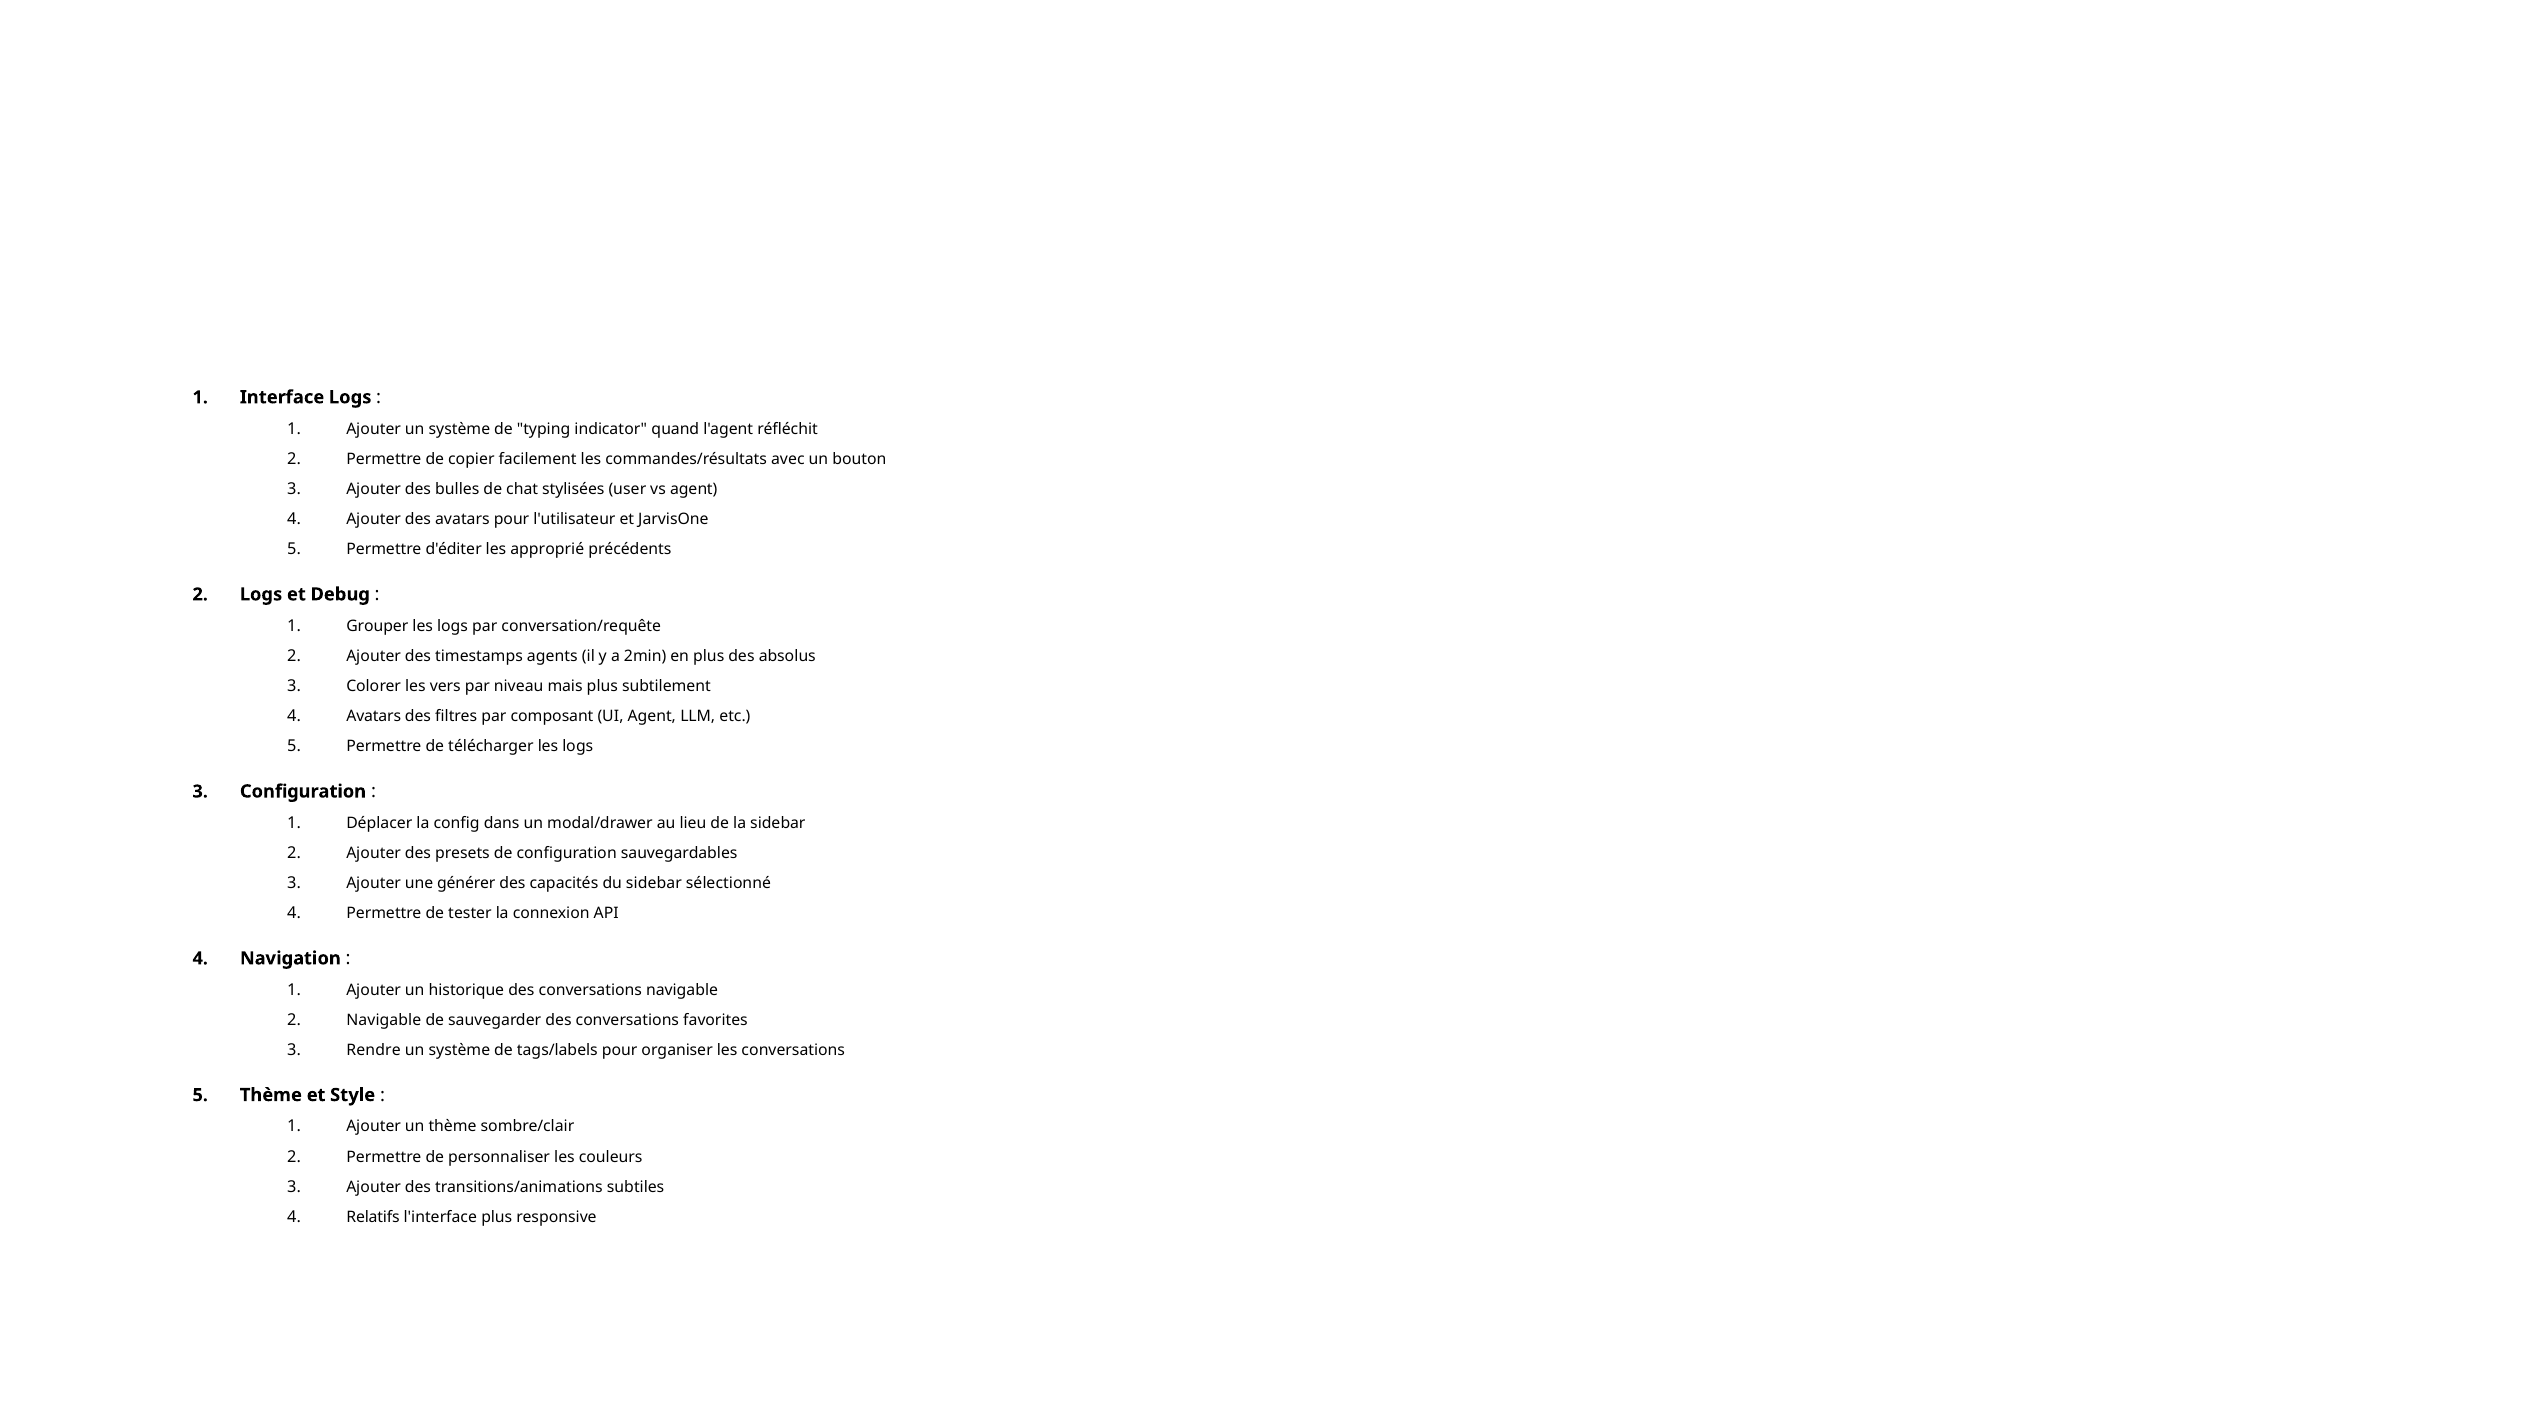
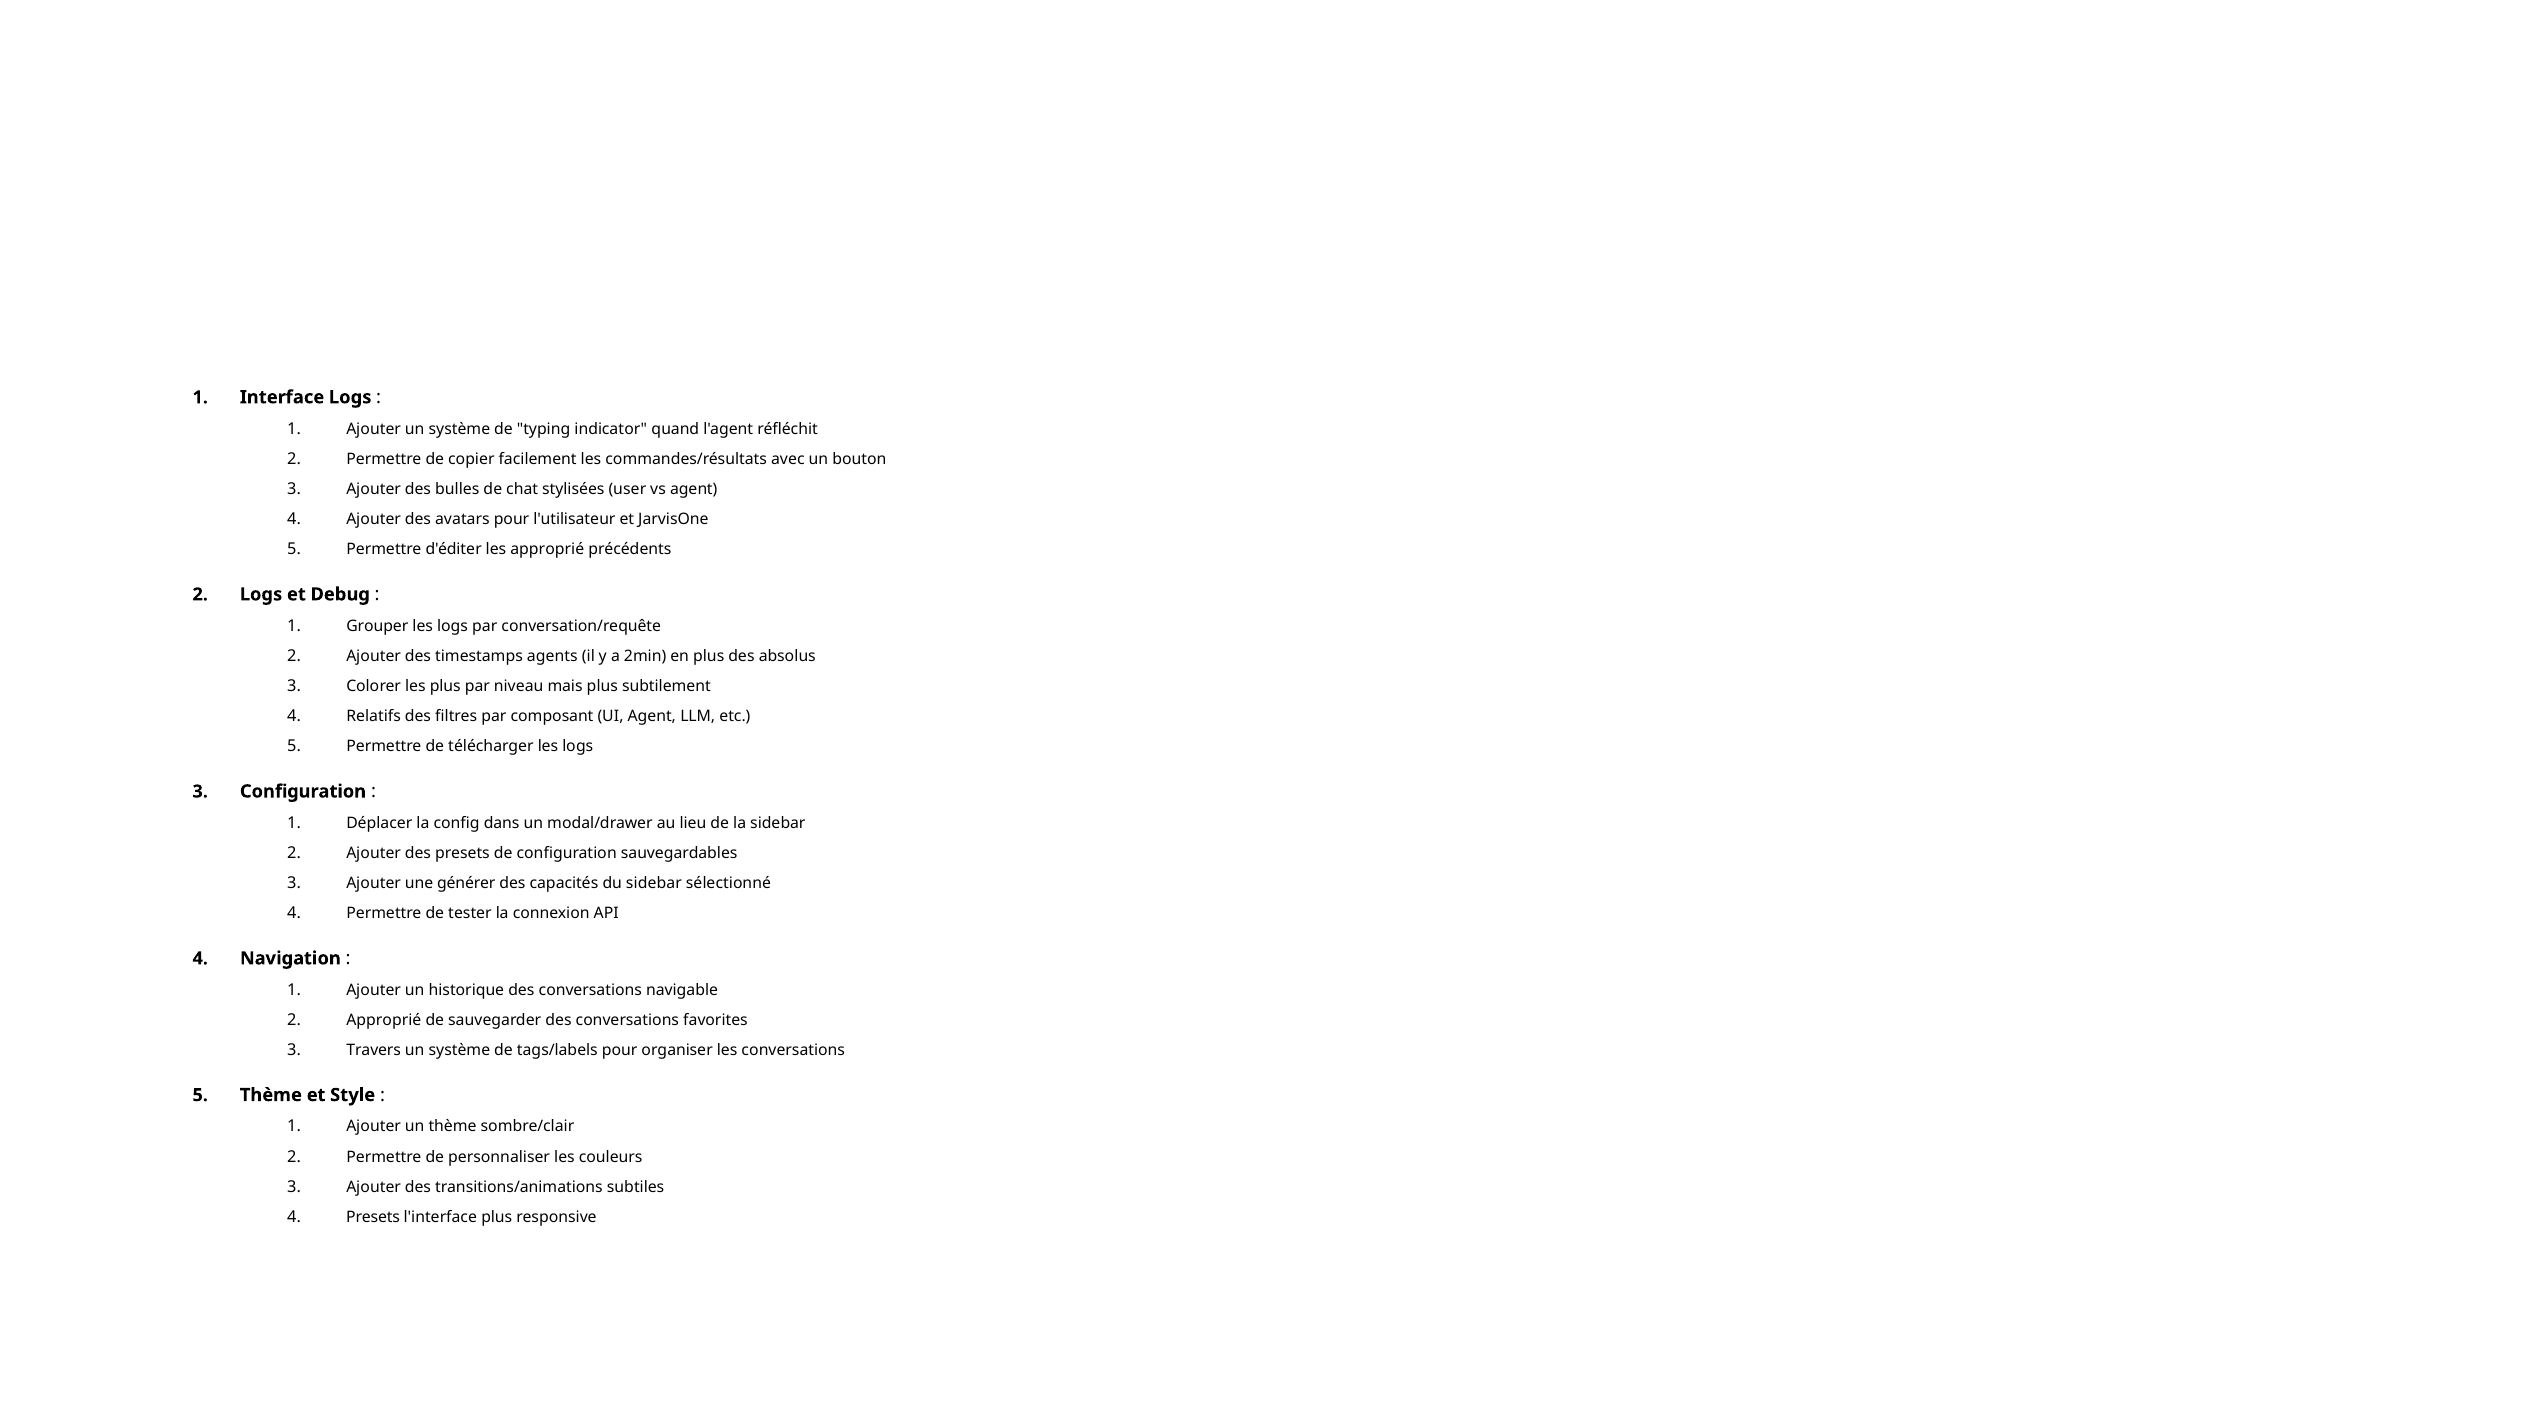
les vers: vers -> plus (445, 686)
Avatars: Avatars -> Relatifs (374, 717)
Navigable: Navigable -> Approprié (384, 1020)
Rendre: Rendre -> Travers (374, 1051)
Relatifs: Relatifs -> Presets (373, 1217)
